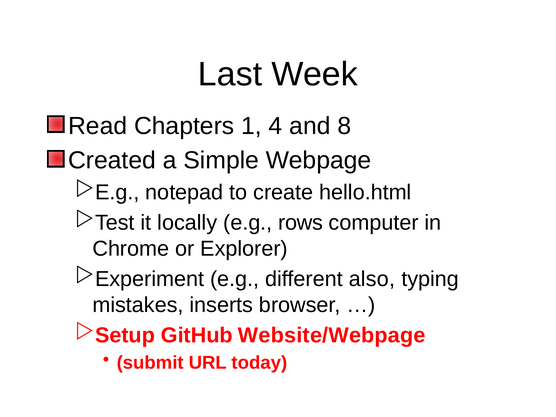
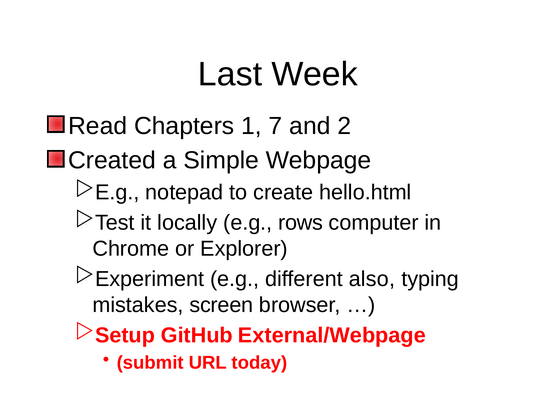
4: 4 -> 7 (276, 126)
8: 8 -> 2 (344, 126)
inserts: inserts -> screen (221, 305)
Website/Webpage: Website/Webpage -> External/Webpage (332, 335)
